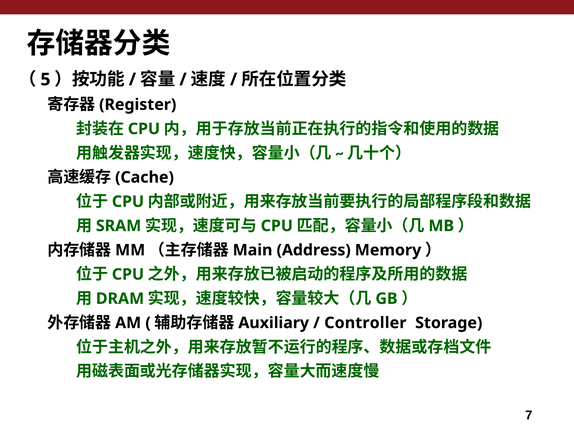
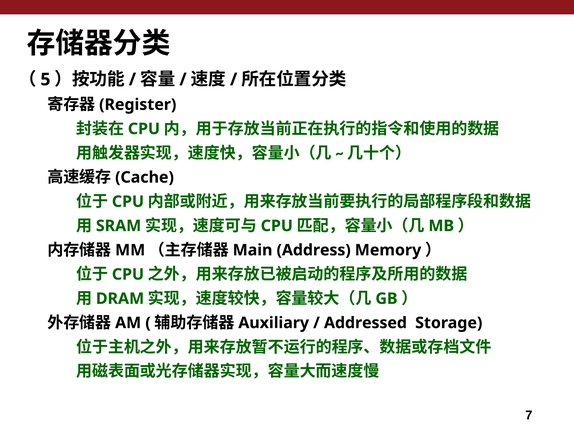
Controller: Controller -> Addressed (365, 323)
